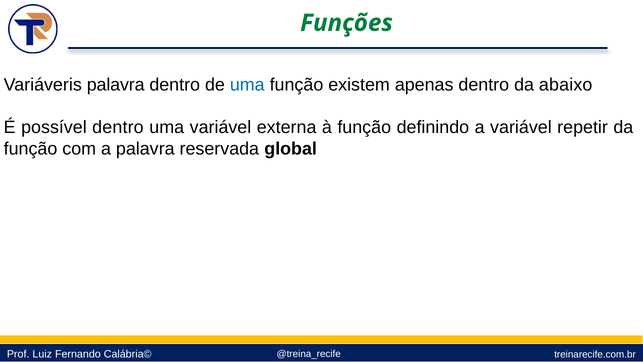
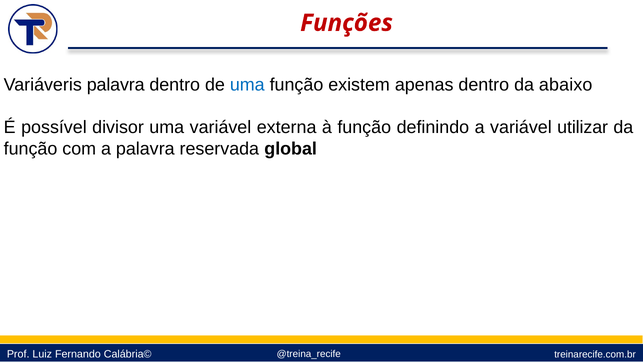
Funções colour: green -> red (347, 23)
possível dentro: dentro -> divisor (118, 127)
repetir: repetir -> utilizar (583, 127)
